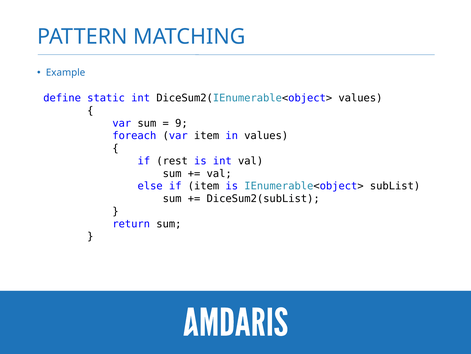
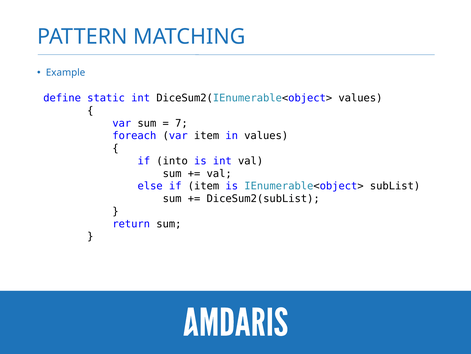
9: 9 -> 7 (181, 123)
rest: rest -> into (172, 161)
